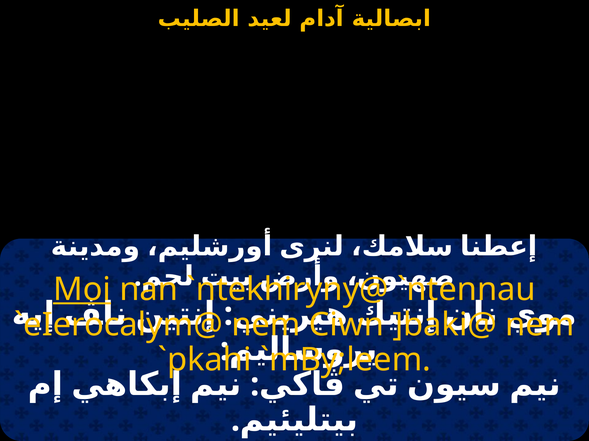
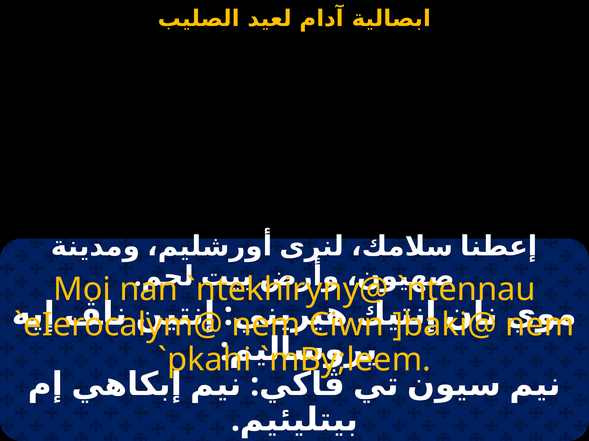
Moi underline: present -> none (82, 290)
